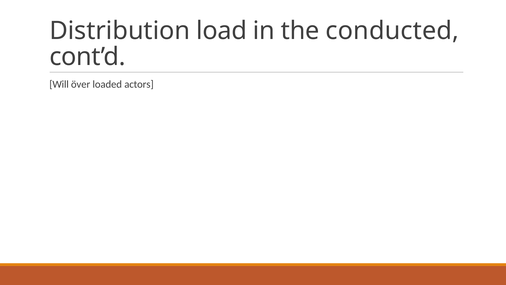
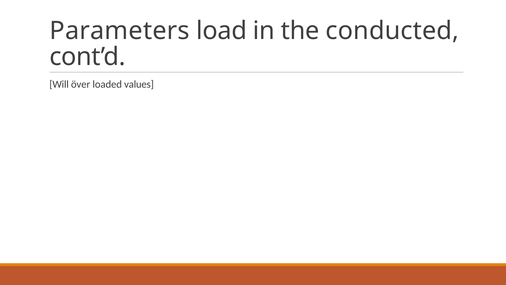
Distribution: Distribution -> Parameters (120, 31)
actors: actors -> values (139, 84)
